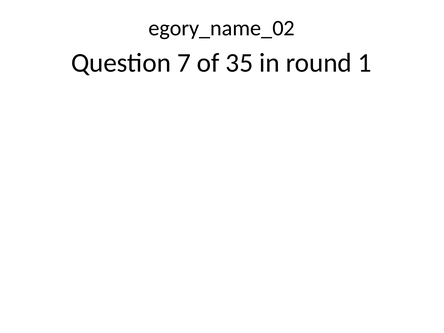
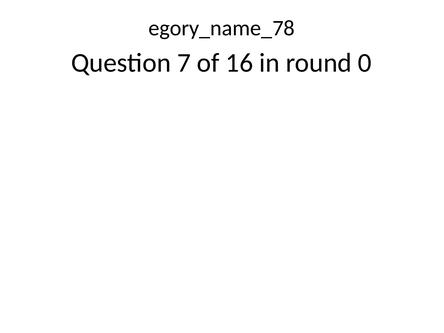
egory_name_02: egory_name_02 -> egory_name_78 (222, 28)
35: 35 -> 16 (239, 63)
1: 1 -> 0 (365, 63)
